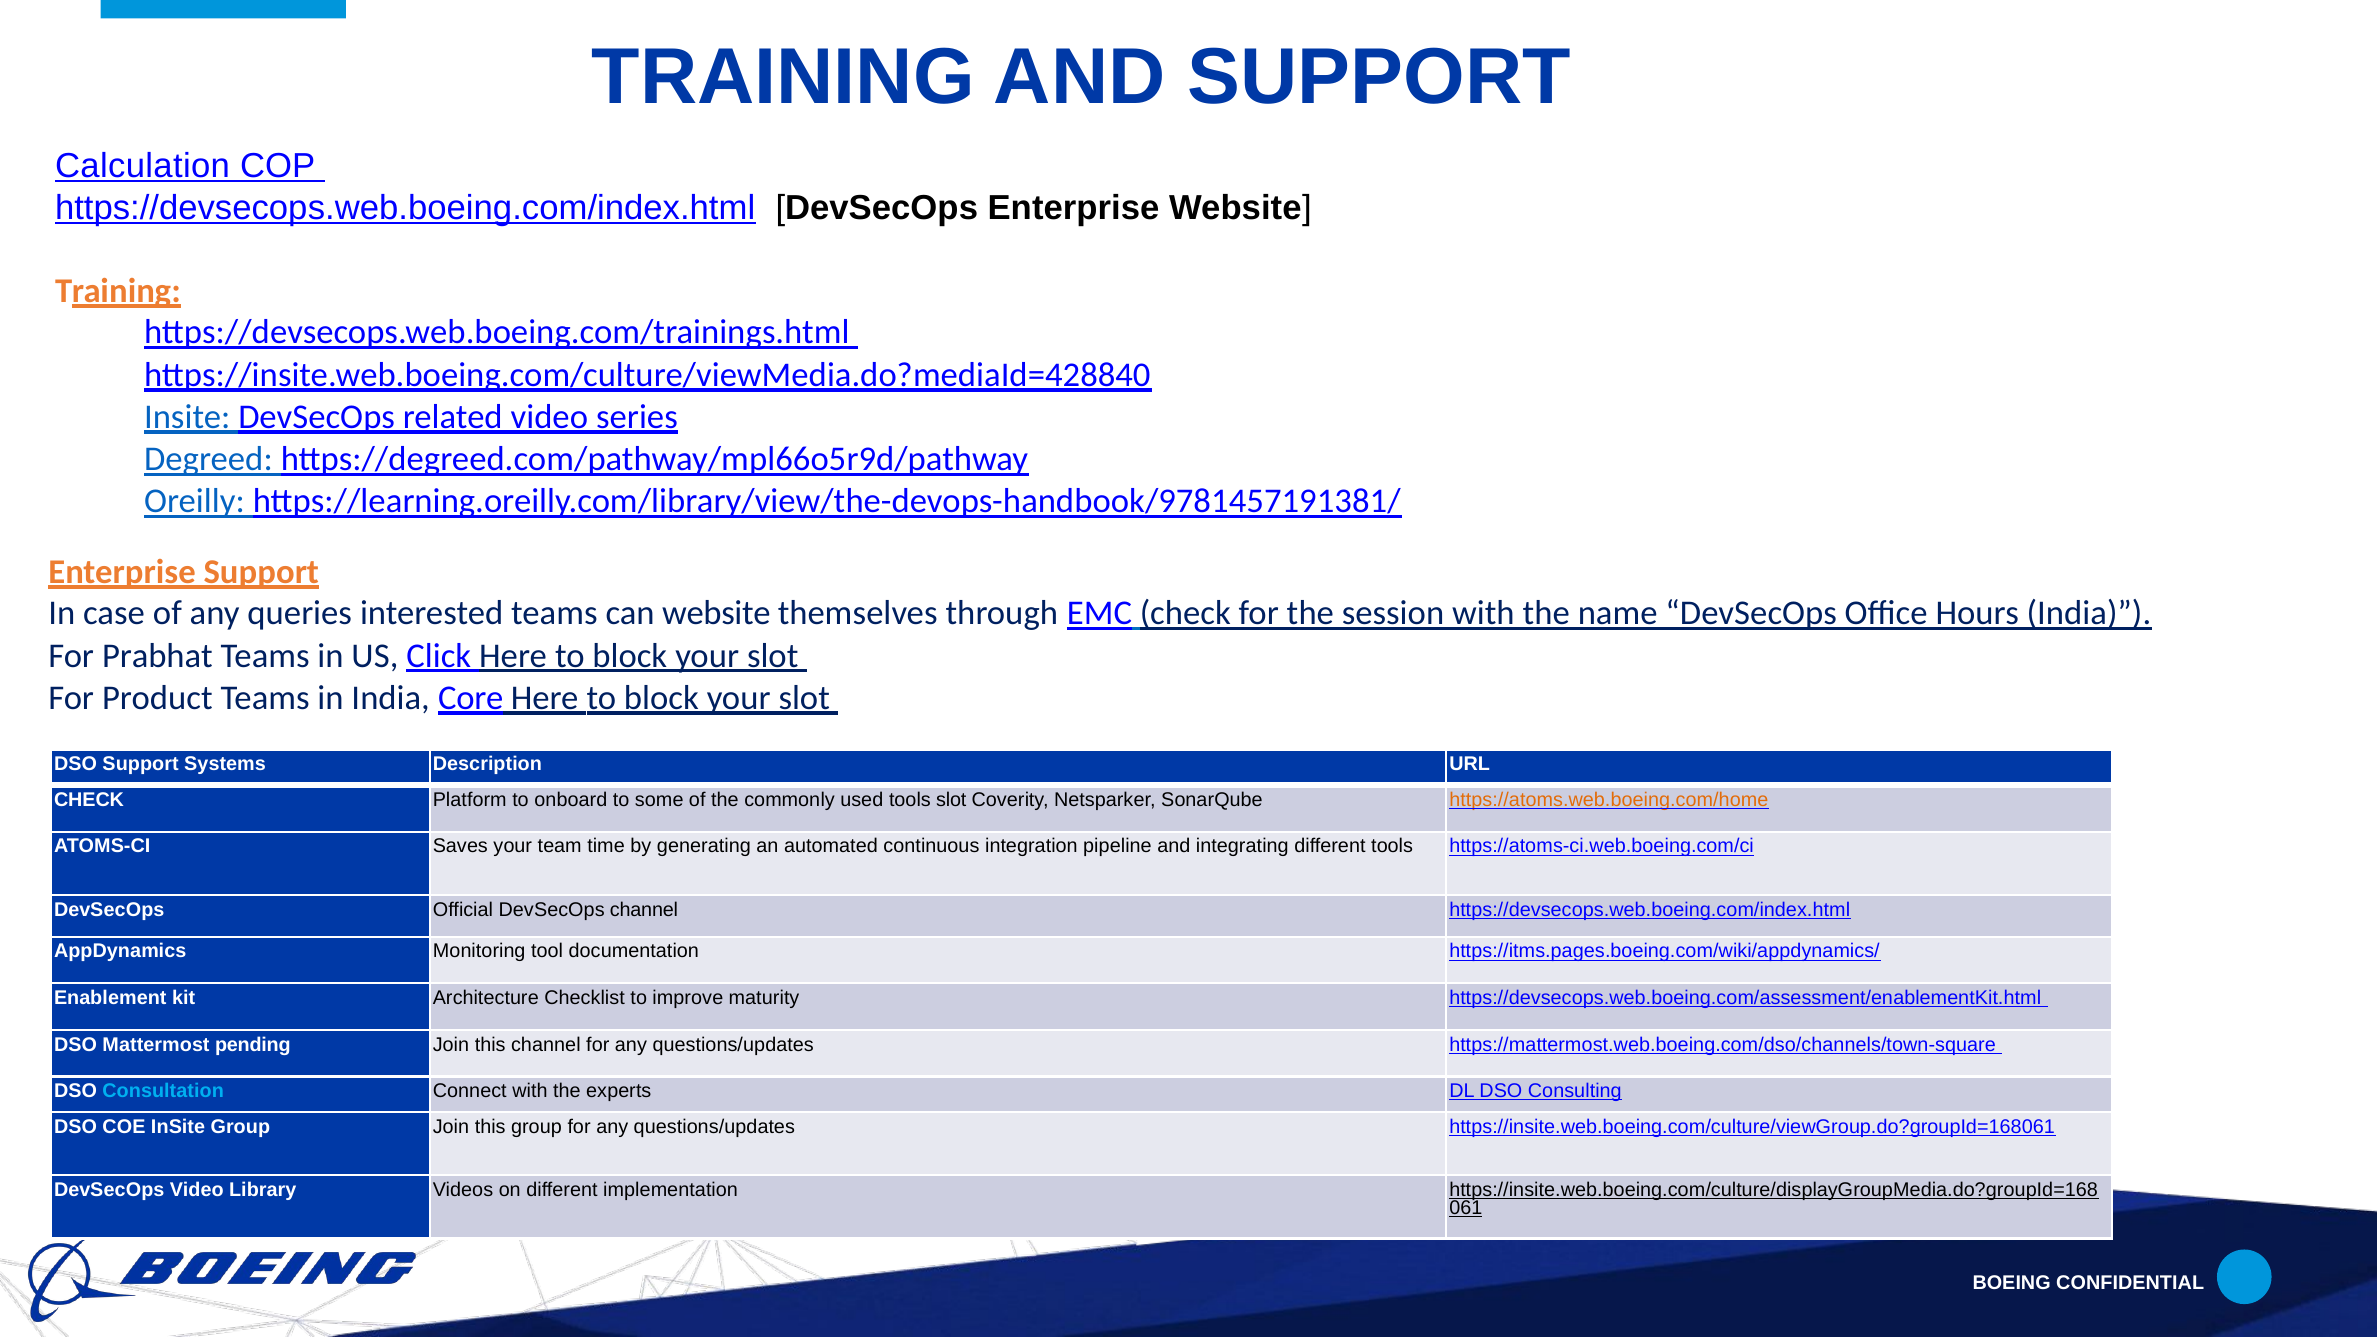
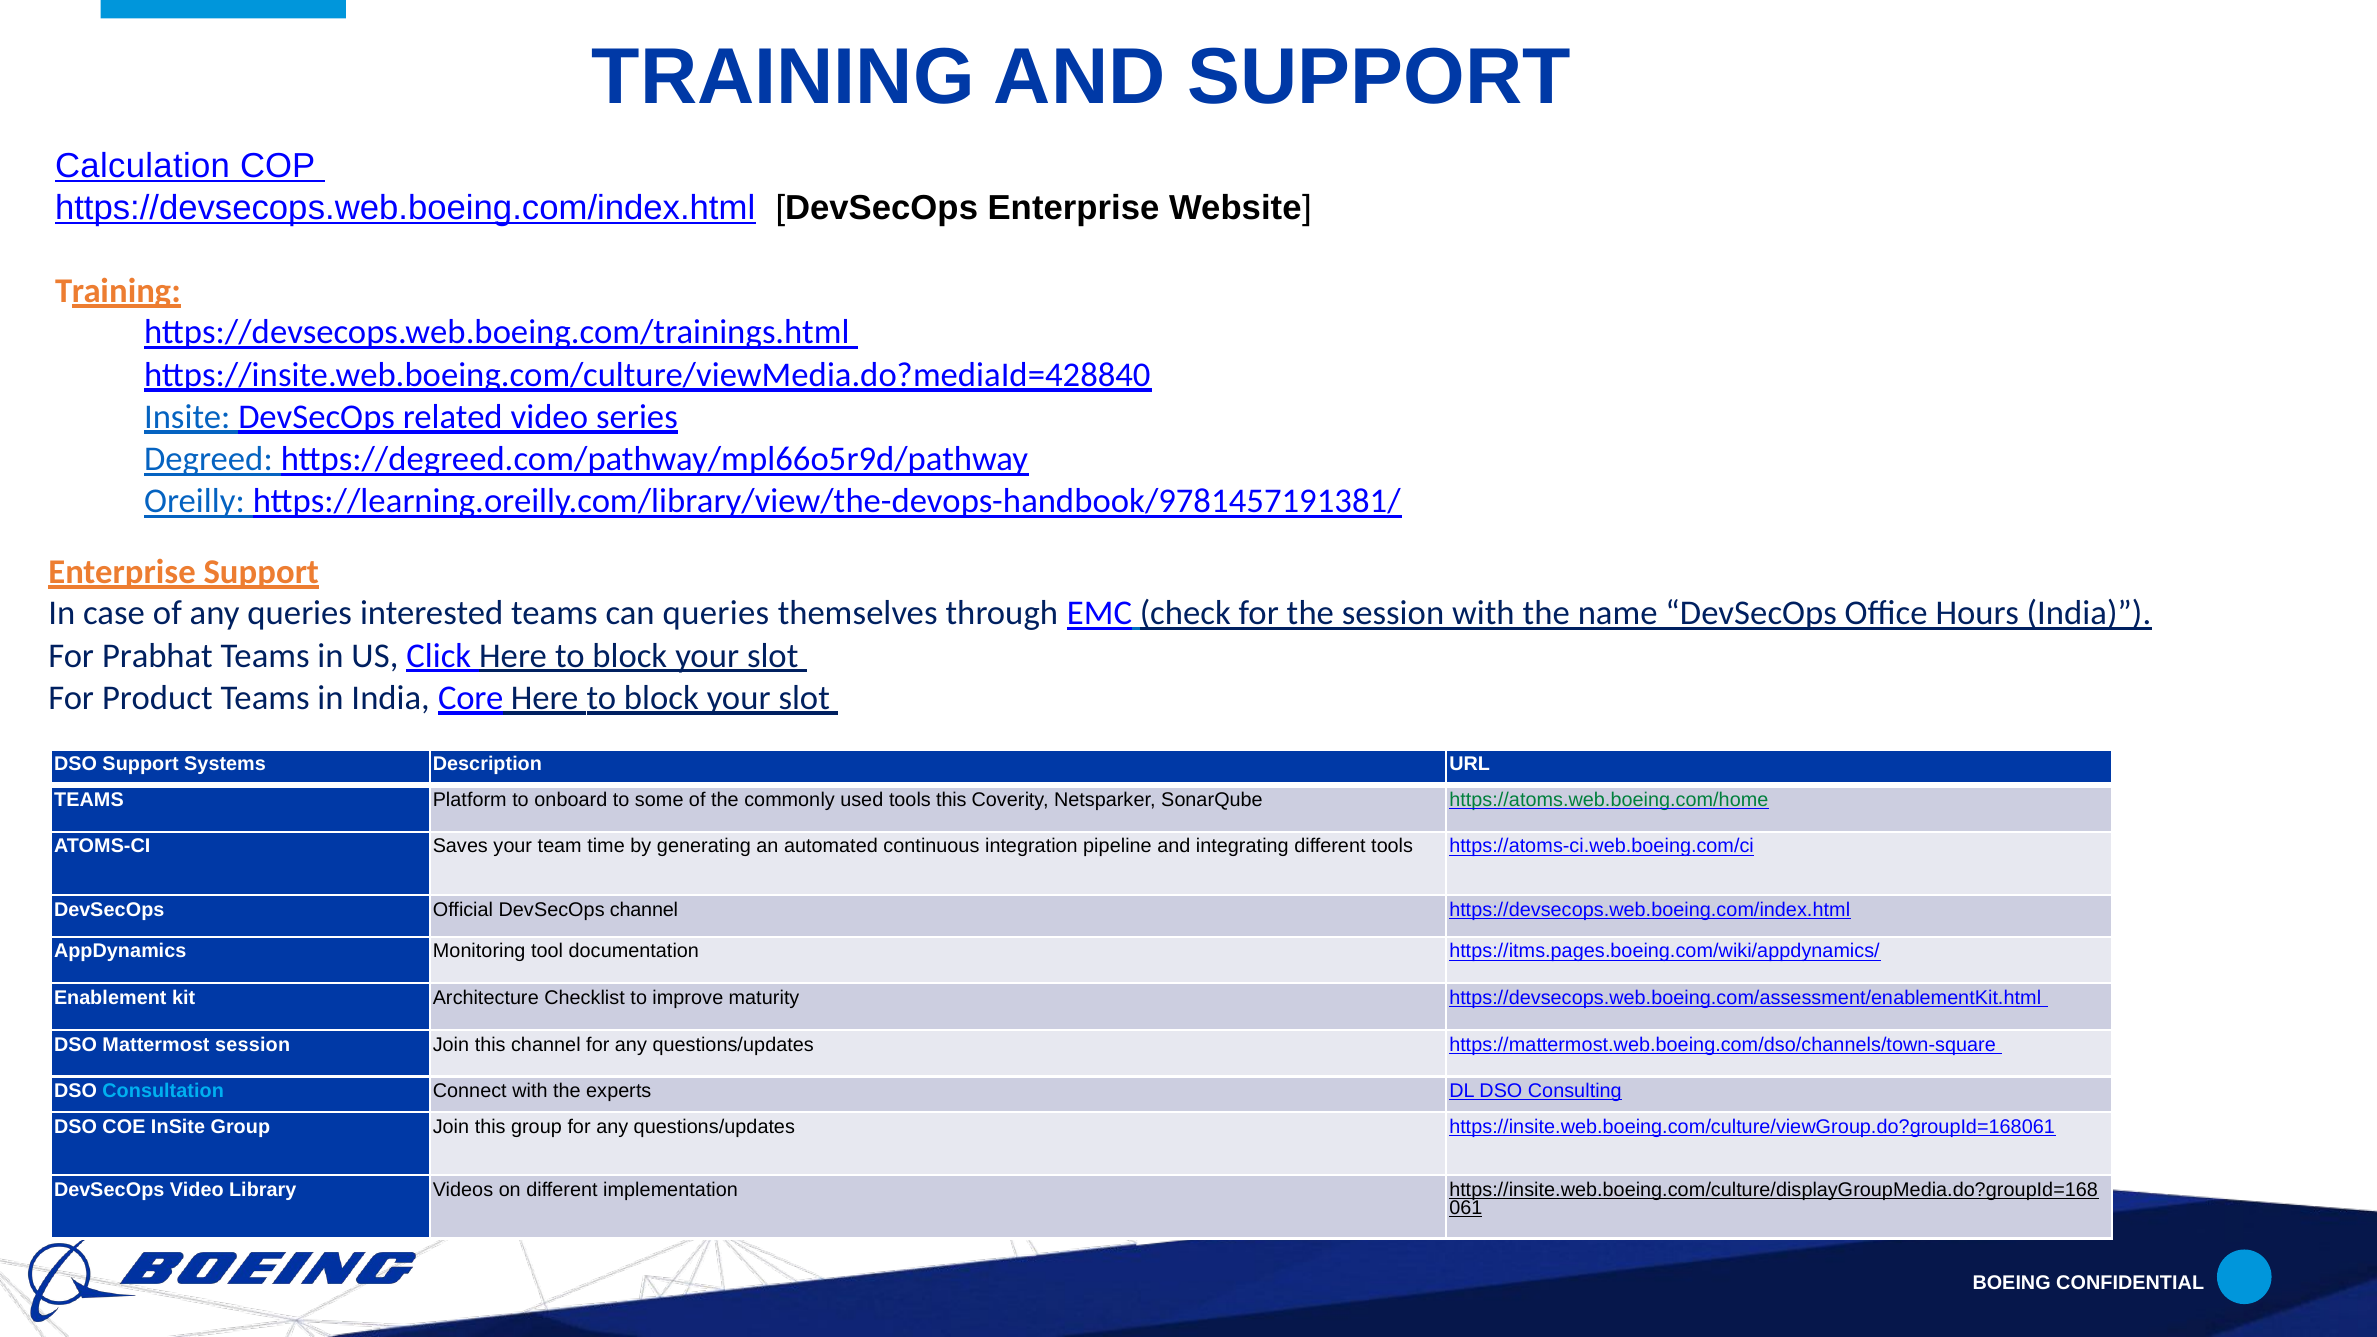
can website: website -> queries (716, 613)
CHECK: CHECK -> TEAMS (89, 800)
tools slot: slot -> this (951, 800)
https://atoms.web.boeing.com/home colour: orange -> green (1609, 800)
Mattermost pending: pending -> session (253, 1045)
